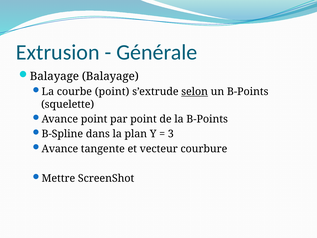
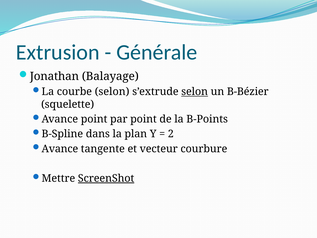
Balayage: Balayage -> Jonathan (54, 76)
courbe point: point -> selon (112, 92)
un B-Points: B-Points -> B-Bézier (248, 92)
3: 3 -> 2 (171, 134)
ScreenShot underline: none -> present (106, 178)
